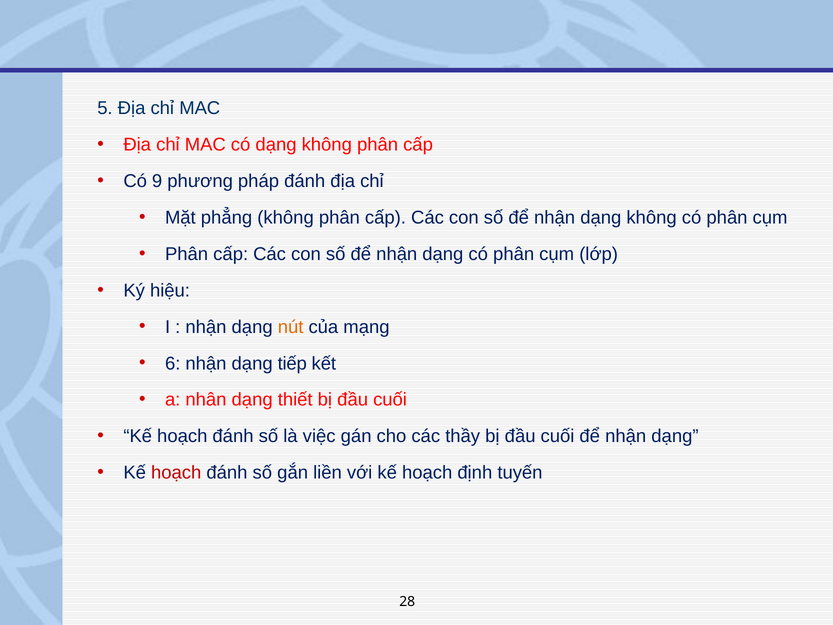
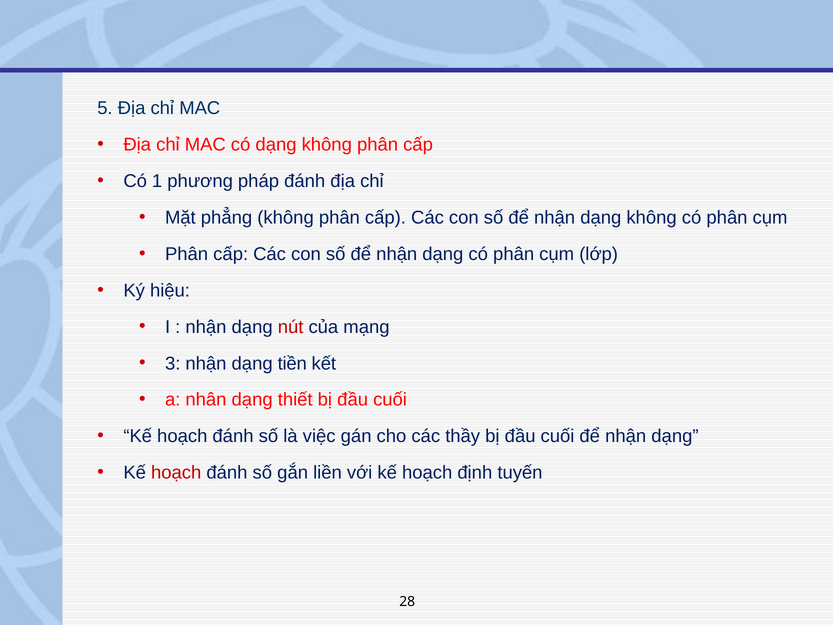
9: 9 -> 1 (157, 181)
nút colour: orange -> red (291, 327)
6: 6 -> 3 (173, 363)
tiếp: tiếp -> tiền (292, 363)
